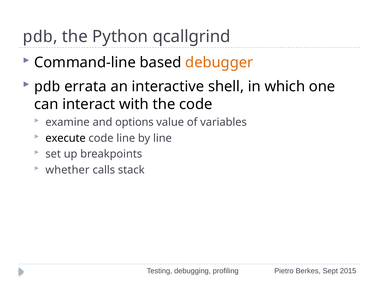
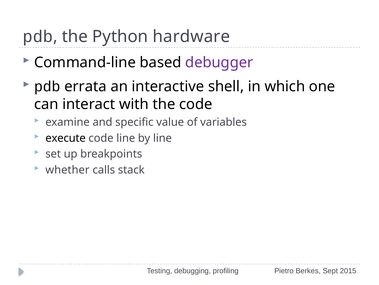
qcallgrind: qcallgrind -> hardware (191, 37)
debugger colour: orange -> purple (219, 62)
options: options -> specific (134, 122)
